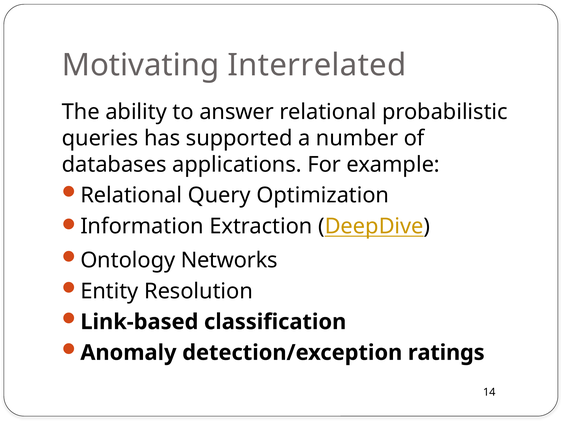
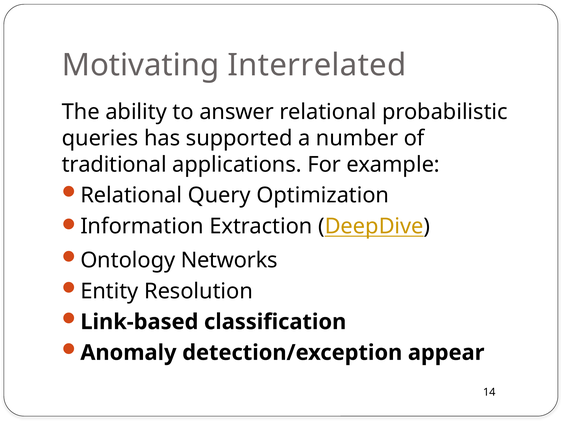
databases: databases -> traditional (114, 164)
ratings: ratings -> appear (446, 352)
